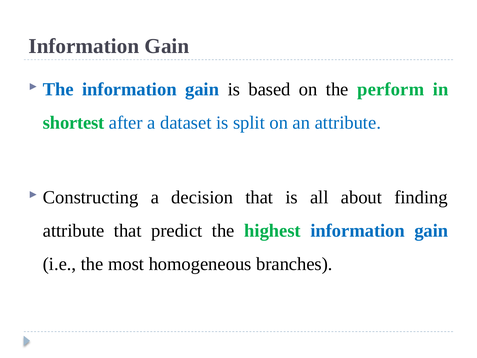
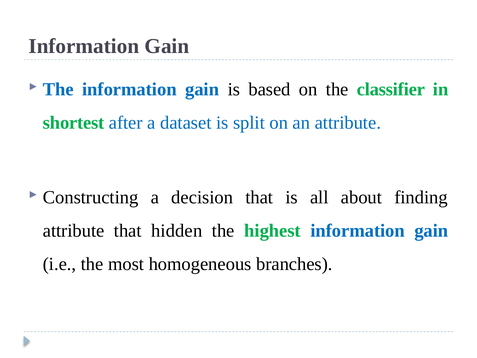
perform: perform -> classifier (391, 89)
predict: predict -> hidden (177, 231)
